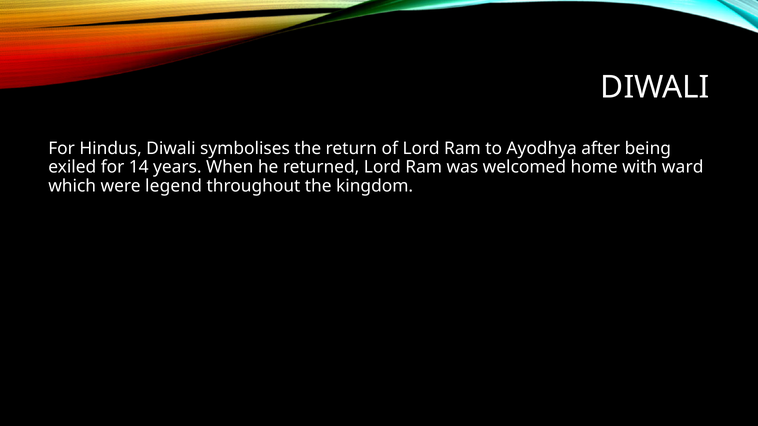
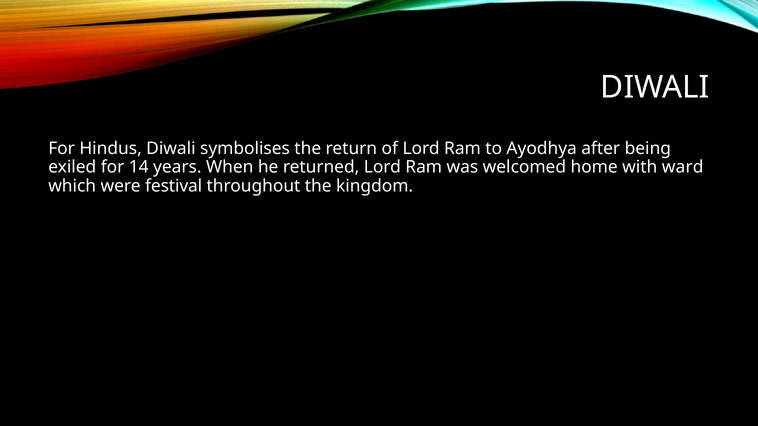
legend: legend -> festival (174, 186)
